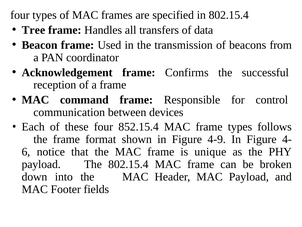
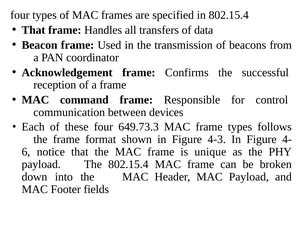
Tree: Tree -> That (33, 30)
852.15.4: 852.15.4 -> 649.73.3 (139, 127)
4-9: 4-9 -> 4-3 (217, 139)
